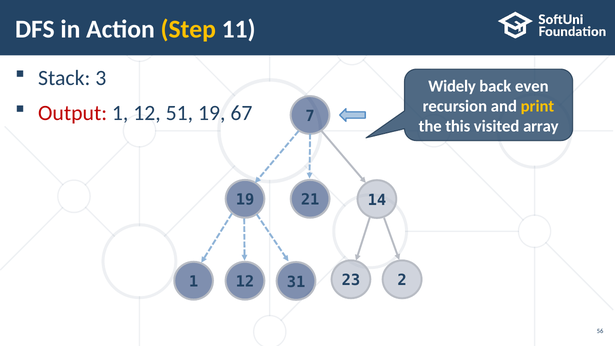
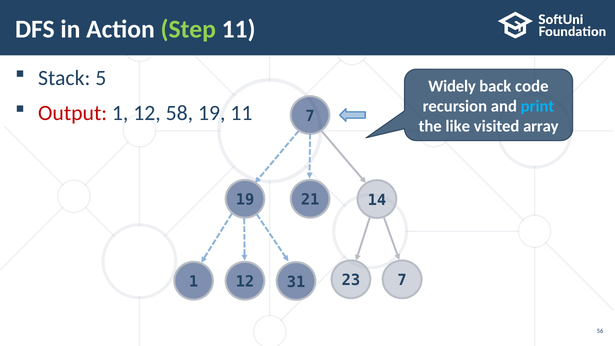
Step colour: yellow -> light green (188, 29)
3: 3 -> 5 (101, 78)
even: even -> code (532, 86)
print colour: yellow -> light blue (537, 106)
51: 51 -> 58 (179, 113)
19 67: 67 -> 11 (241, 113)
this: this -> like (458, 126)
23 2: 2 -> 7 (402, 280)
